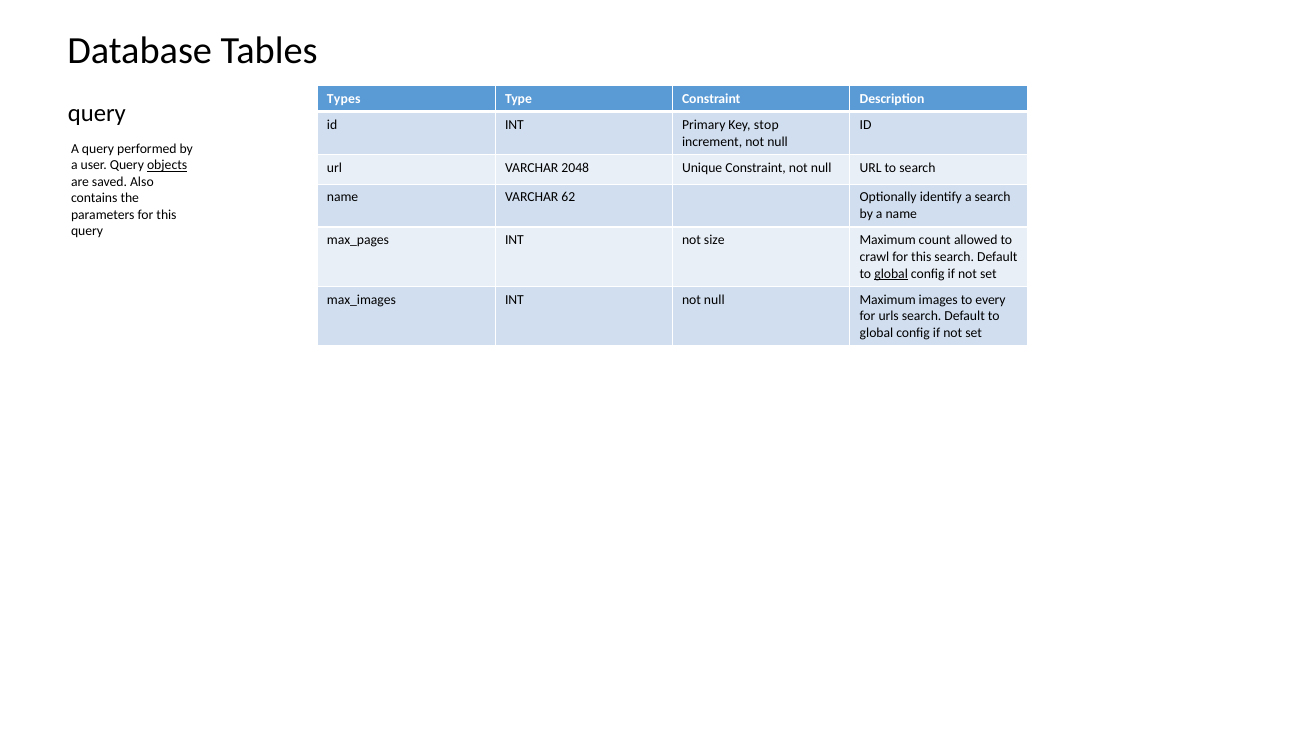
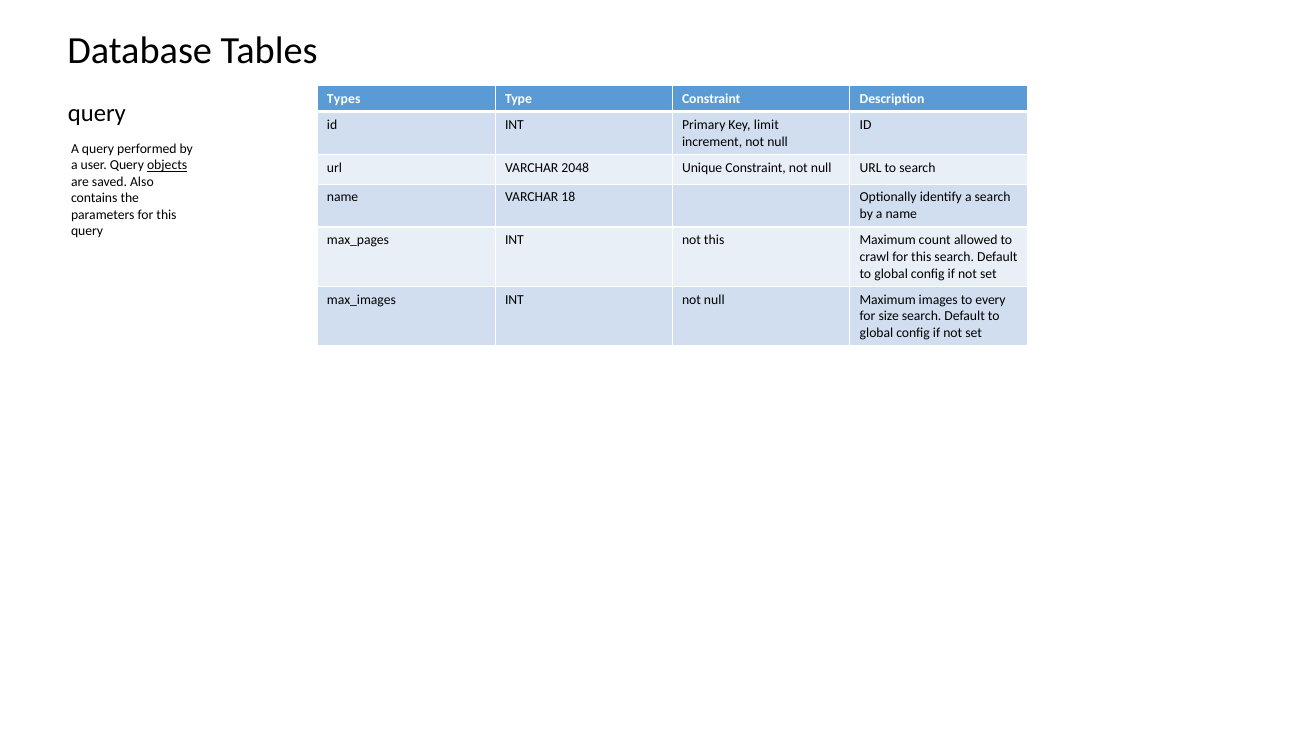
stop: stop -> limit (766, 125)
62: 62 -> 18 (568, 197)
not size: size -> this (714, 240)
global underline: present -> none (891, 273)
urls: urls -> size (889, 316)
